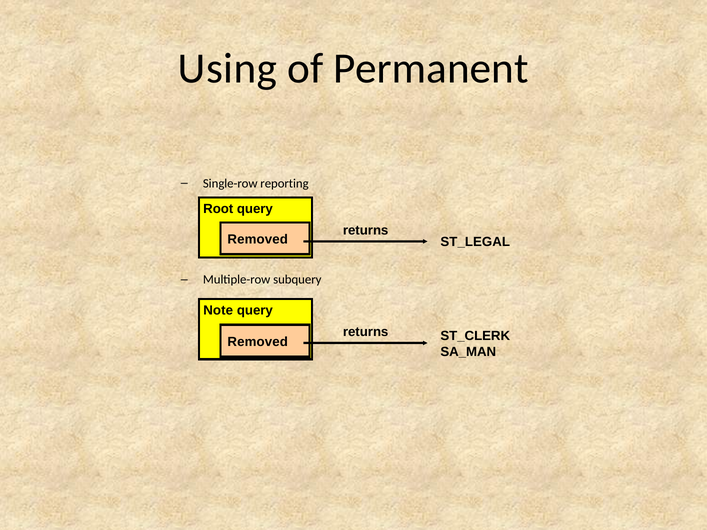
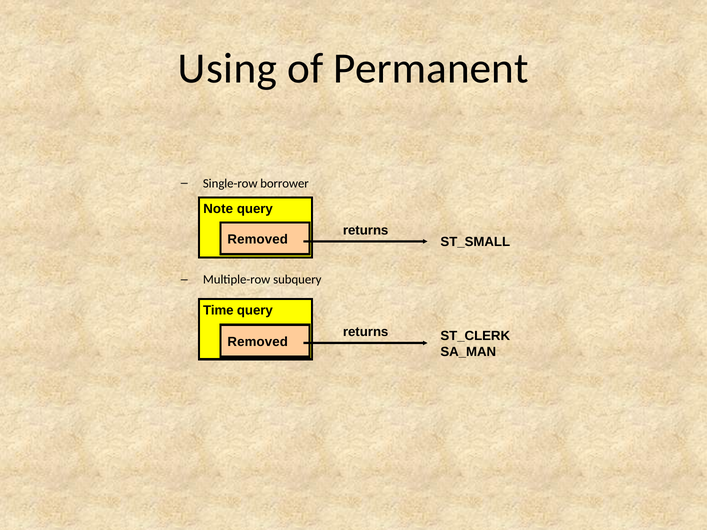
reporting: reporting -> borrower (285, 184)
Root: Root -> Note (218, 209)
ST_LEGAL: ST_LEGAL -> ST_SMALL (475, 242)
Note: Note -> Time (218, 311)
